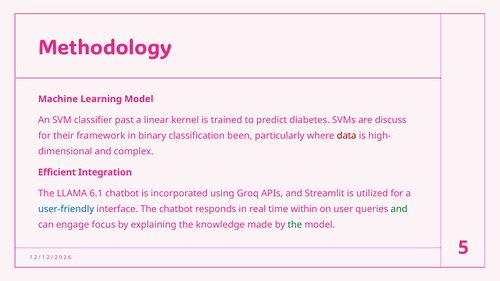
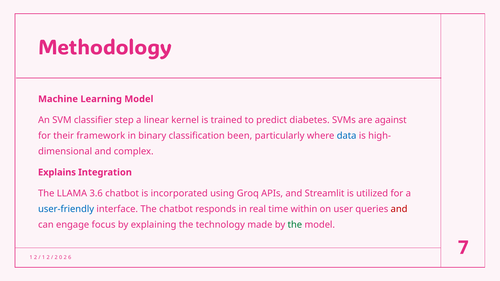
past: past -> step (124, 120)
discuss: discuss -> against (391, 120)
data colour: red -> blue (347, 136)
Efficient: Efficient -> Explains (57, 172)
6.1: 6.1 -> 3.6 (96, 193)
and colour: green -> red (399, 209)
knowledge: knowledge -> technology (220, 225)
5: 5 -> 7 (463, 248)
